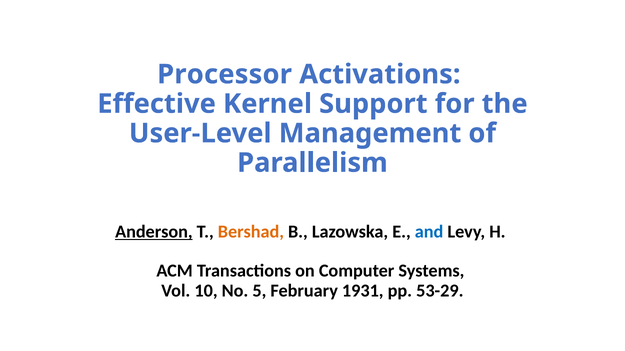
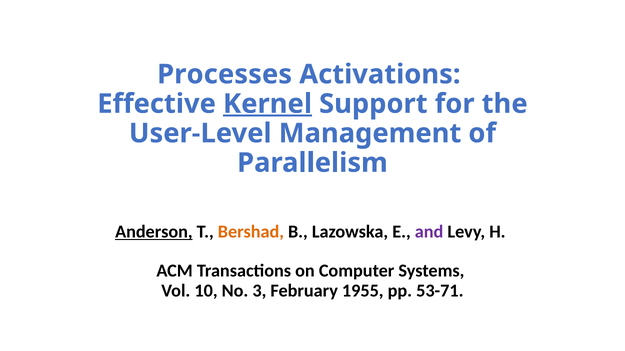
Processor: Processor -> Processes (225, 74)
Kernel underline: none -> present (267, 104)
and colour: blue -> purple (429, 232)
5: 5 -> 3 (259, 291)
1931: 1931 -> 1955 (363, 291)
53-29: 53-29 -> 53-71 (440, 291)
